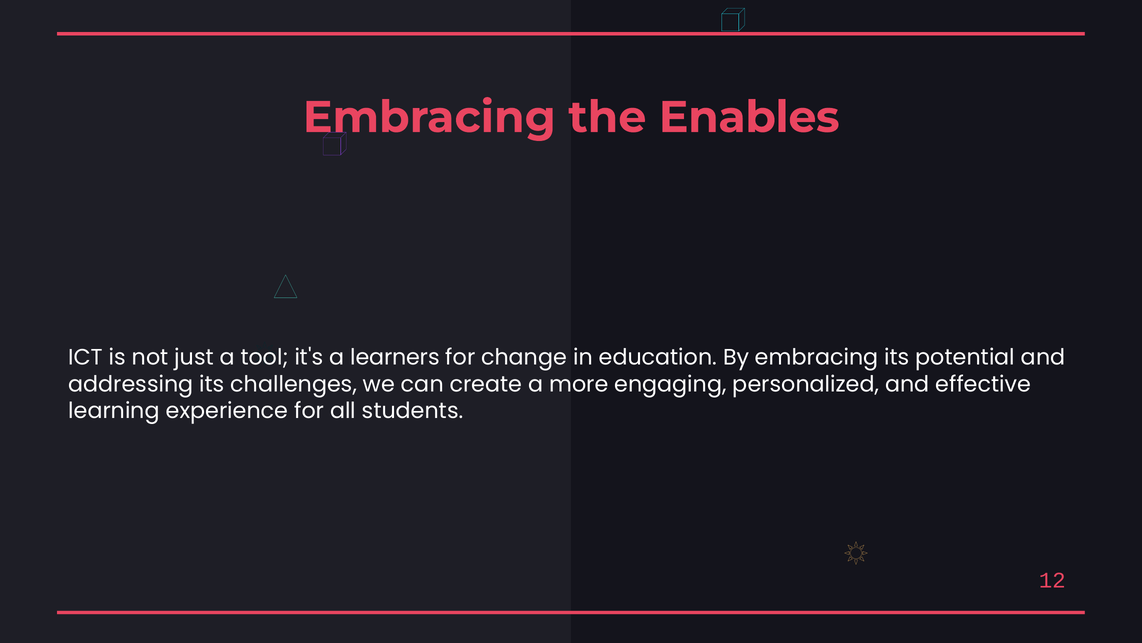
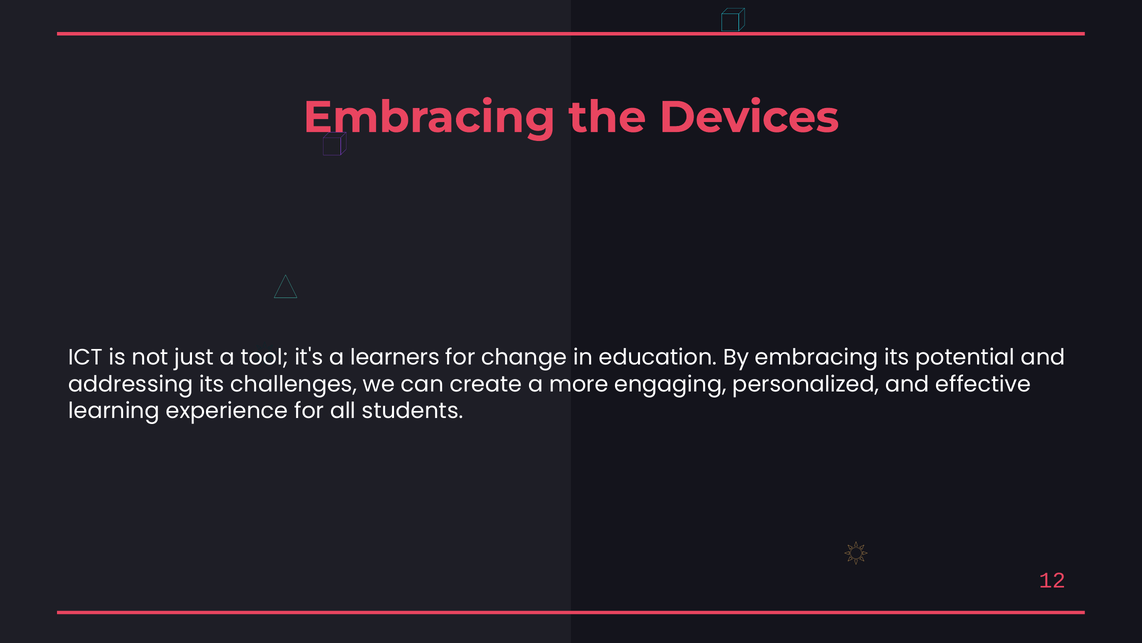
Enables: Enables -> Devices (749, 117)
